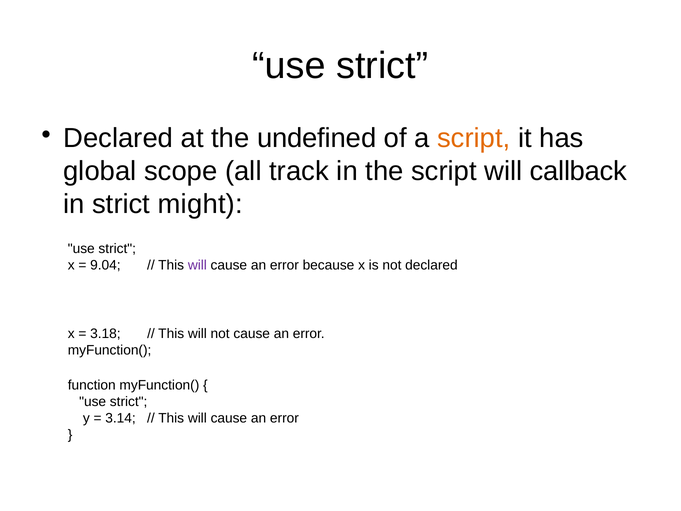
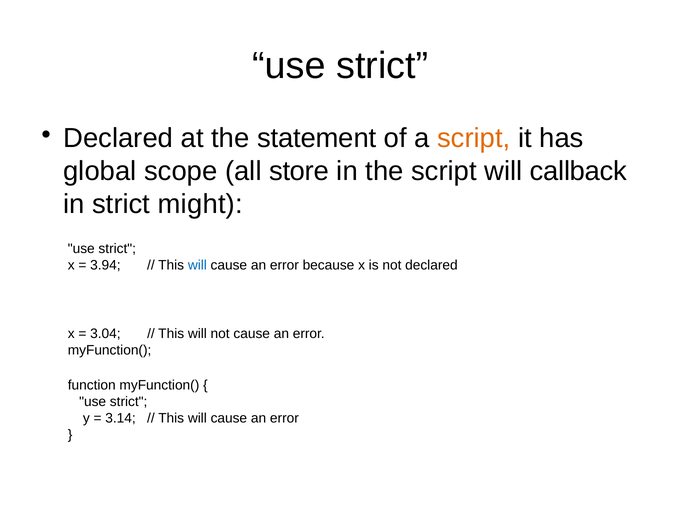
undefined: undefined -> statement (317, 138)
track: track -> store (299, 171)
9.04: 9.04 -> 3.94 (105, 265)
will colour: purple -> blue (197, 265)
3.18: 3.18 -> 3.04 (105, 333)
